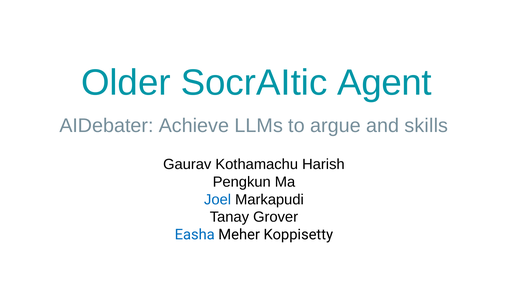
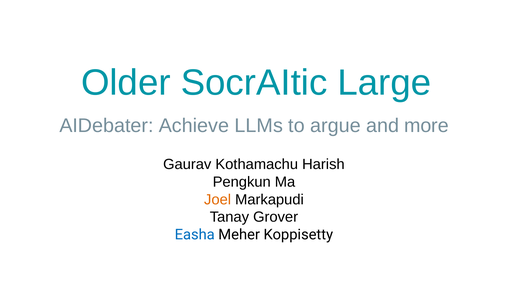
Agent: Agent -> Large (384, 83)
skills: skills -> more (426, 126)
Joel colour: blue -> orange (218, 200)
